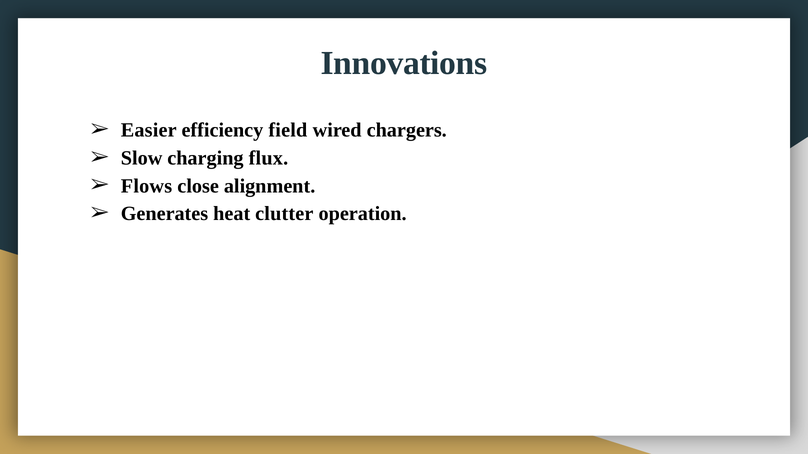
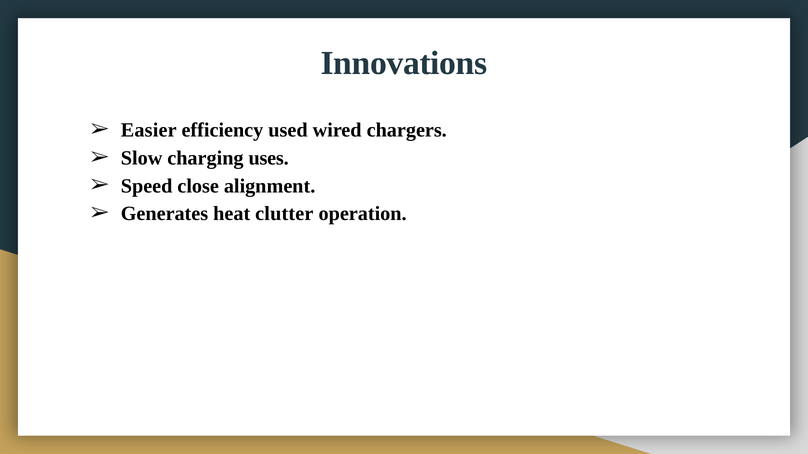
field: field -> used (288, 130)
flux: flux -> uses (269, 158)
Flows: Flows -> Speed (147, 186)
